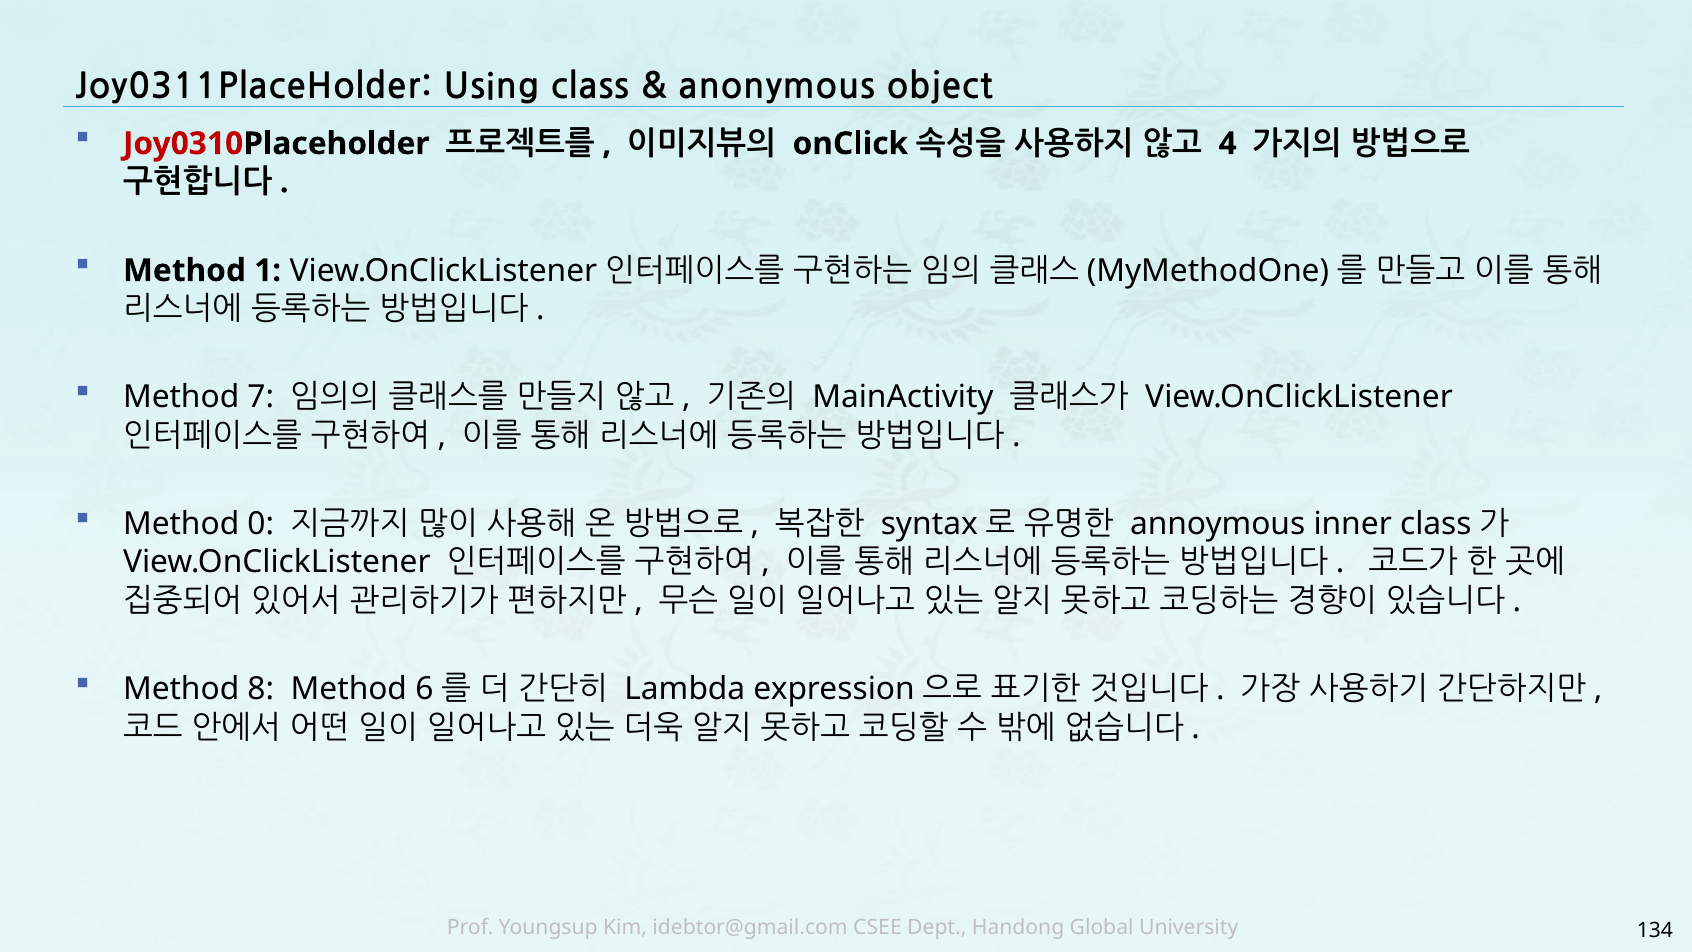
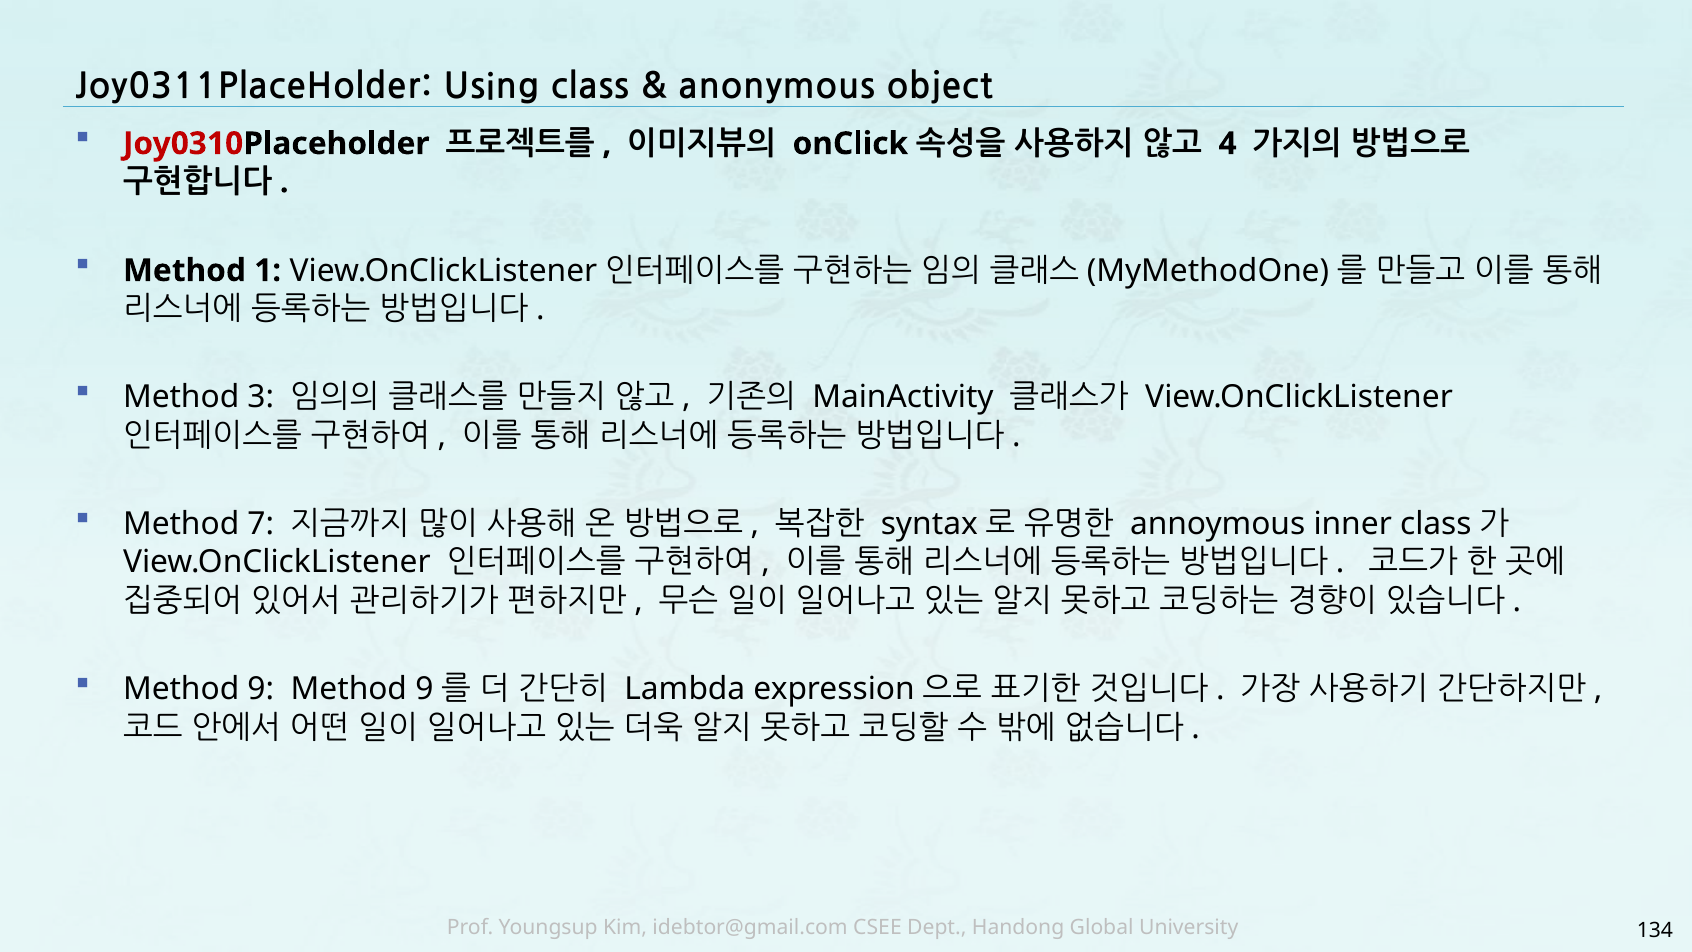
7: 7 -> 3 (261, 397)
0: 0 -> 7 (261, 524)
8: 8 -> 9 (261, 689)
6: 6 -> 9 (424, 689)
